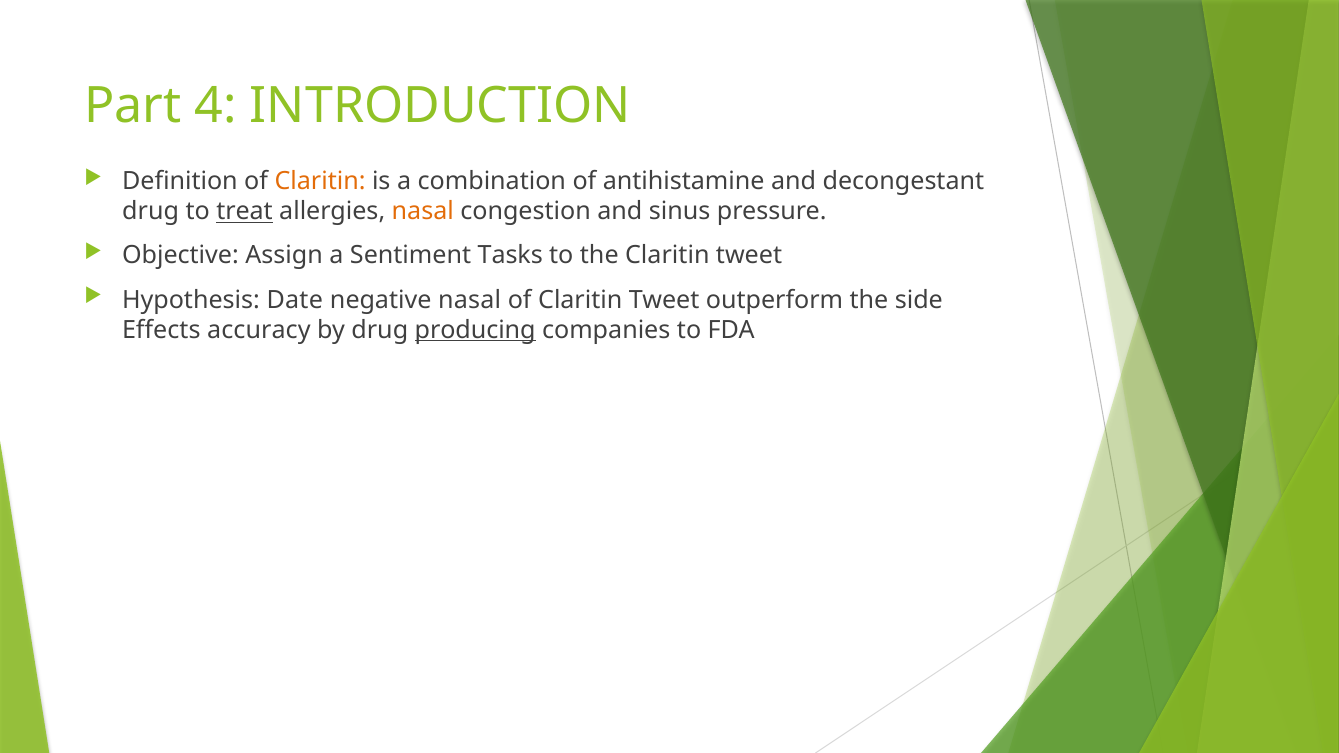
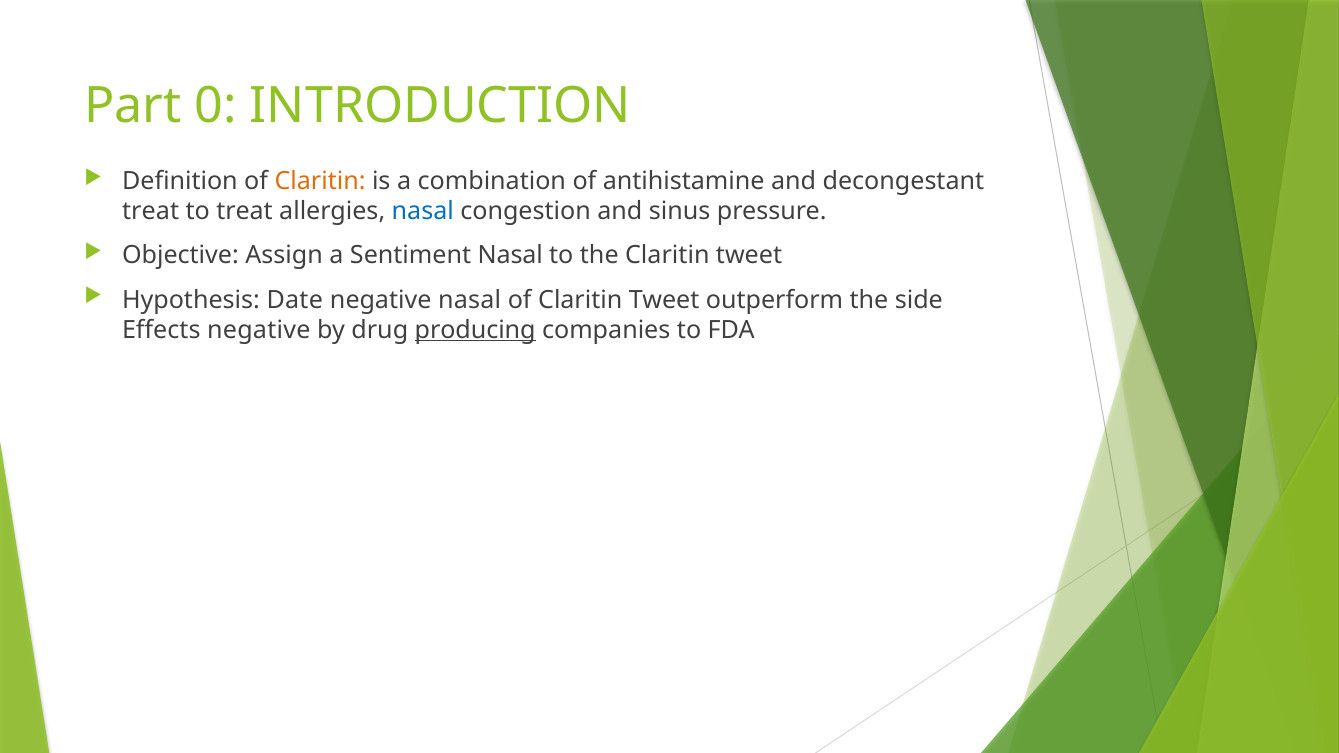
4: 4 -> 0 (216, 106)
drug: drug -> treat (151, 212)
treat underline: present -> none (245, 212)
nasal colour: orange -> blue (423, 212)
Sentiment Tasks: Tasks -> Nasal (510, 256)
Effects accuracy: accuracy -> negative (259, 330)
